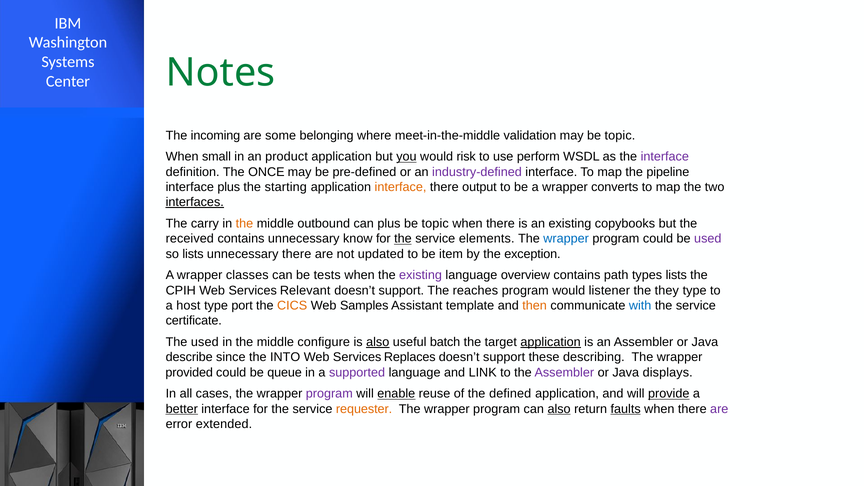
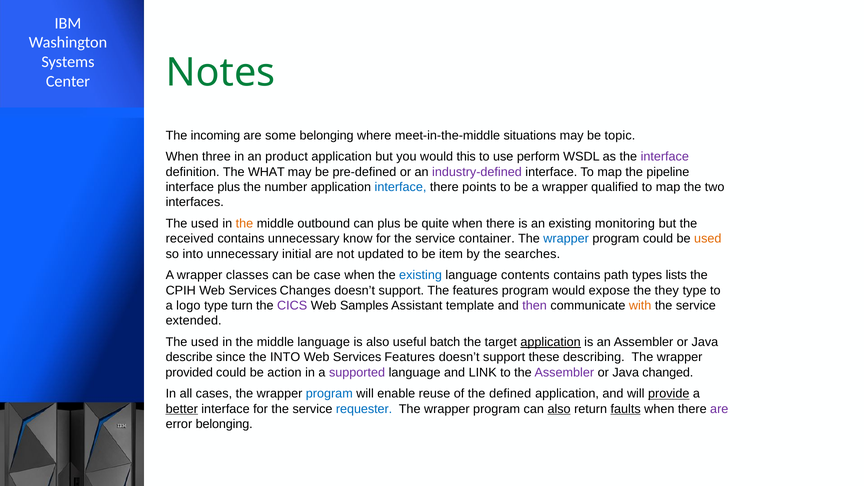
validation: validation -> situations (530, 135)
small: small -> three (216, 157)
you underline: present -> none (406, 157)
risk: risk -> this (466, 157)
ONCE: ONCE -> WHAT (266, 172)
starting: starting -> number (286, 187)
interface colour: orange -> blue (401, 187)
output: output -> points (479, 187)
converts: converts -> qualified (615, 187)
interfaces underline: present -> none (195, 202)
carry: carry -> used (205, 224)
topic: topic -> quite (435, 224)
copybooks: copybooks -> monitoring (625, 224)
the underline: present -> none (403, 239)
elements: elements -> container (487, 239)
used colour: purple -> orange (708, 239)
so lists: lists -> into (193, 254)
unnecessary there: there -> initial (297, 254)
exception: exception -> searches (532, 254)
tests: tests -> case (327, 275)
existing colour: purple -> blue (421, 275)
overview: overview -> contents (525, 275)
Relevant: Relevant -> Changes (305, 290)
The reaches: reaches -> features (475, 290)
listener: listener -> expose (609, 290)
host: host -> logo (188, 306)
port: port -> turn (242, 306)
CICS colour: orange -> purple (292, 306)
then colour: orange -> purple (535, 306)
with colour: blue -> orange (640, 306)
certificate: certificate -> extended (194, 321)
middle configure: configure -> language (324, 342)
also underline: present -> none (378, 342)
Services Replaces: Replaces -> Features (410, 357)
queue: queue -> action (284, 372)
displays: displays -> changed (668, 372)
program colour: purple -> blue (329, 394)
enable underline: present -> none (396, 394)
requester colour: orange -> blue (364, 409)
error extended: extended -> belonging (224, 424)
